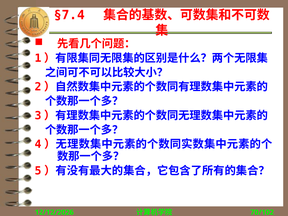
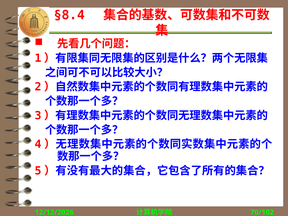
§7.4: §7.4 -> §8.4 (69, 15)
